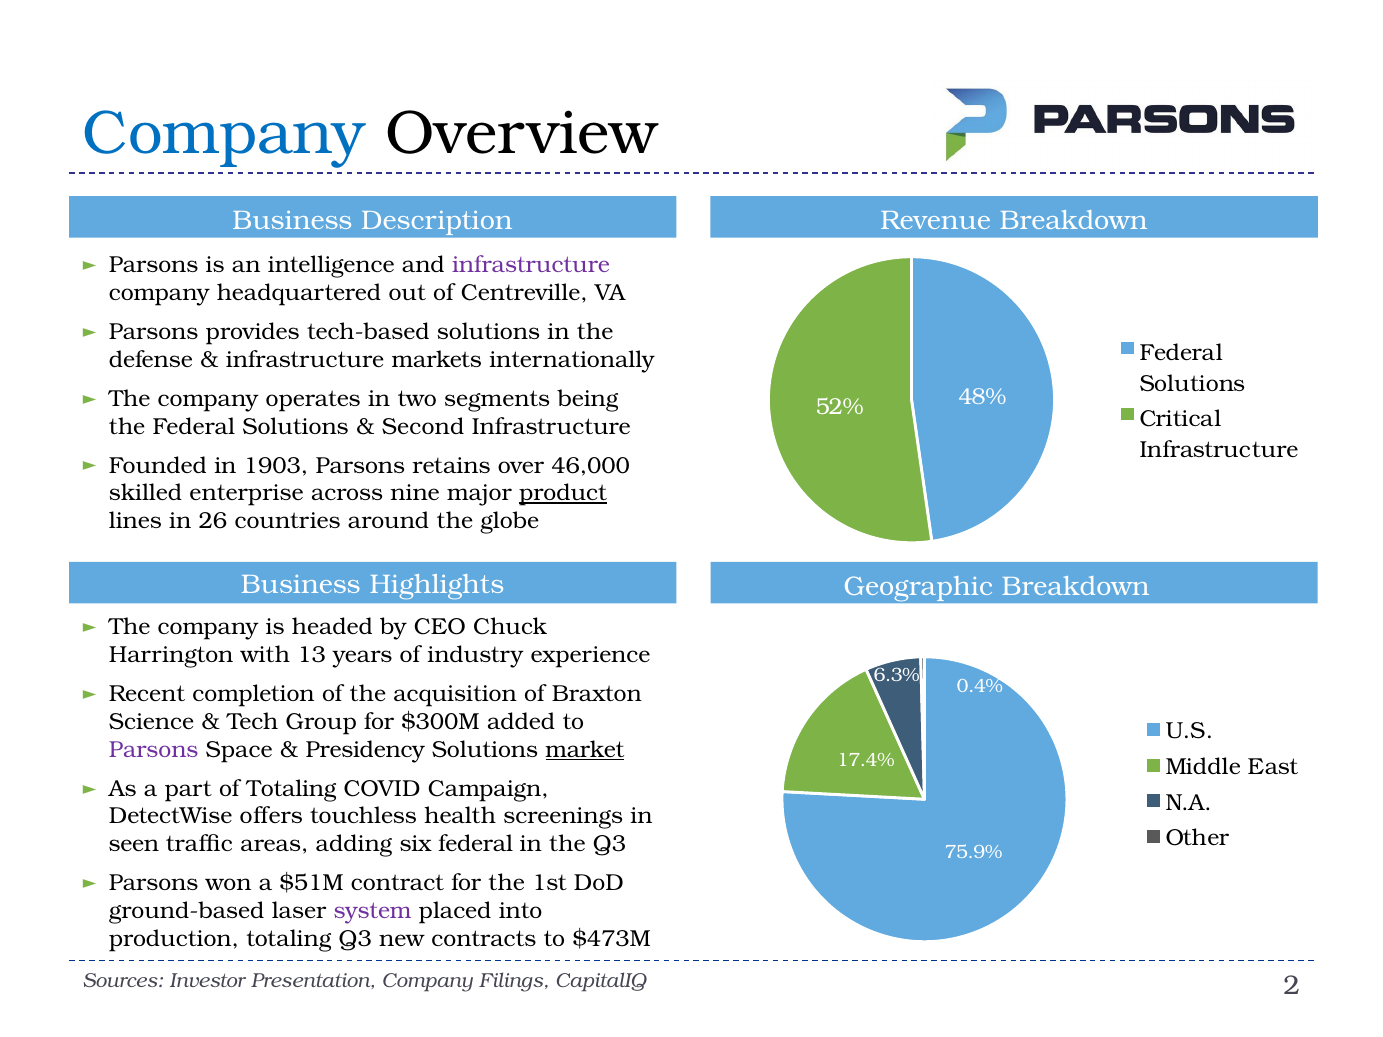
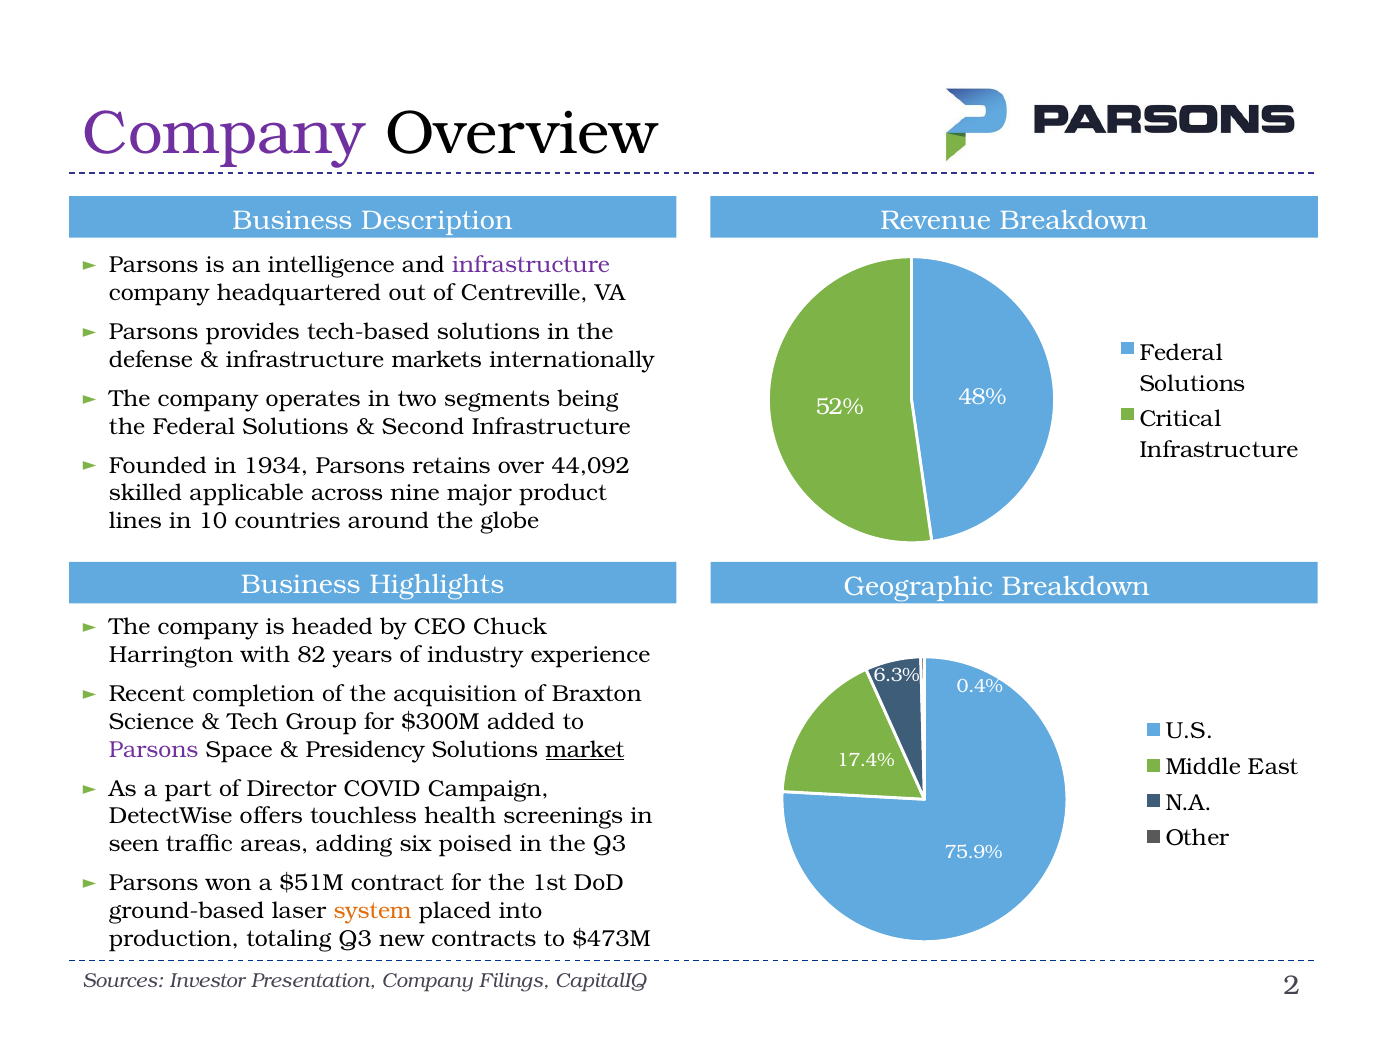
Company colour: blue -> purple (224, 133)
1903: 1903 -> 1934 (276, 466)
46,000: 46,000 -> 44,092 (591, 466)
enterprise: enterprise -> applicable (247, 493)
product underline: present -> none (563, 493)
26: 26 -> 10 (213, 521)
13: 13 -> 82 (312, 655)
of Totaling: Totaling -> Director (292, 789)
six federal: federal -> poised (475, 844)
system colour: purple -> orange (373, 911)
